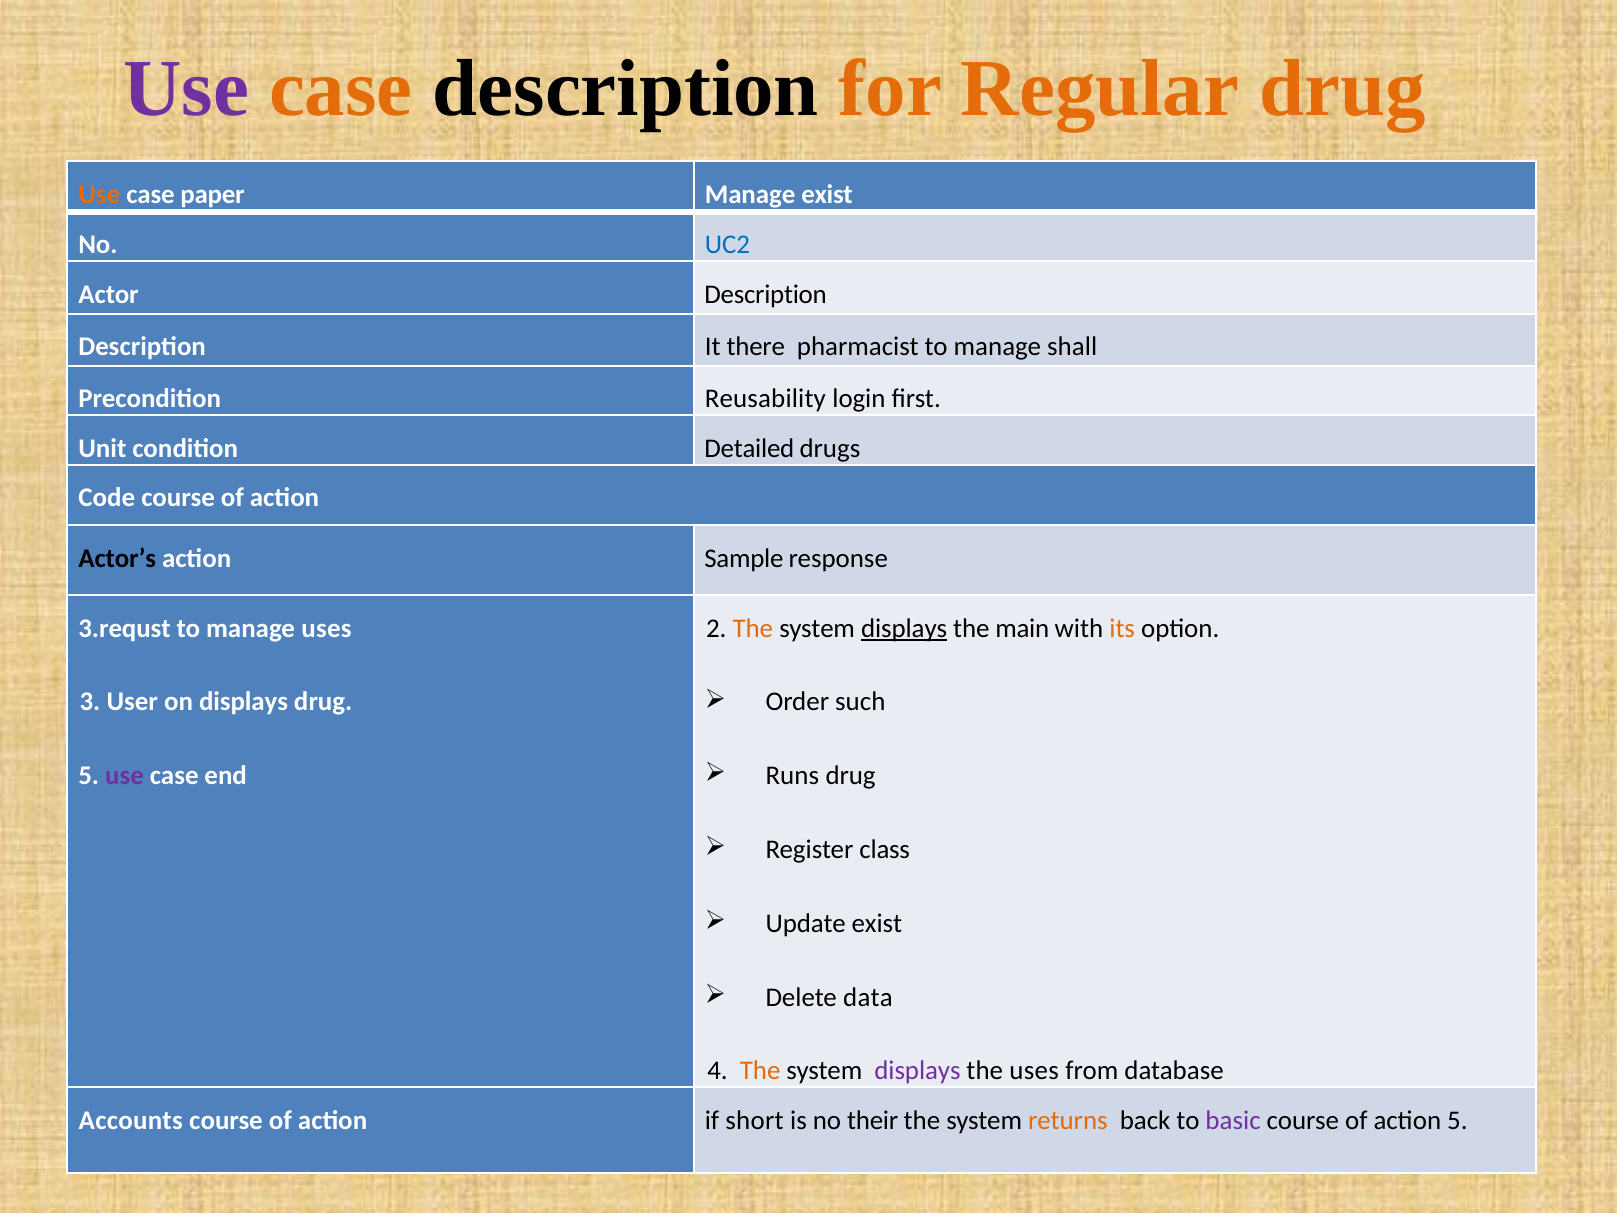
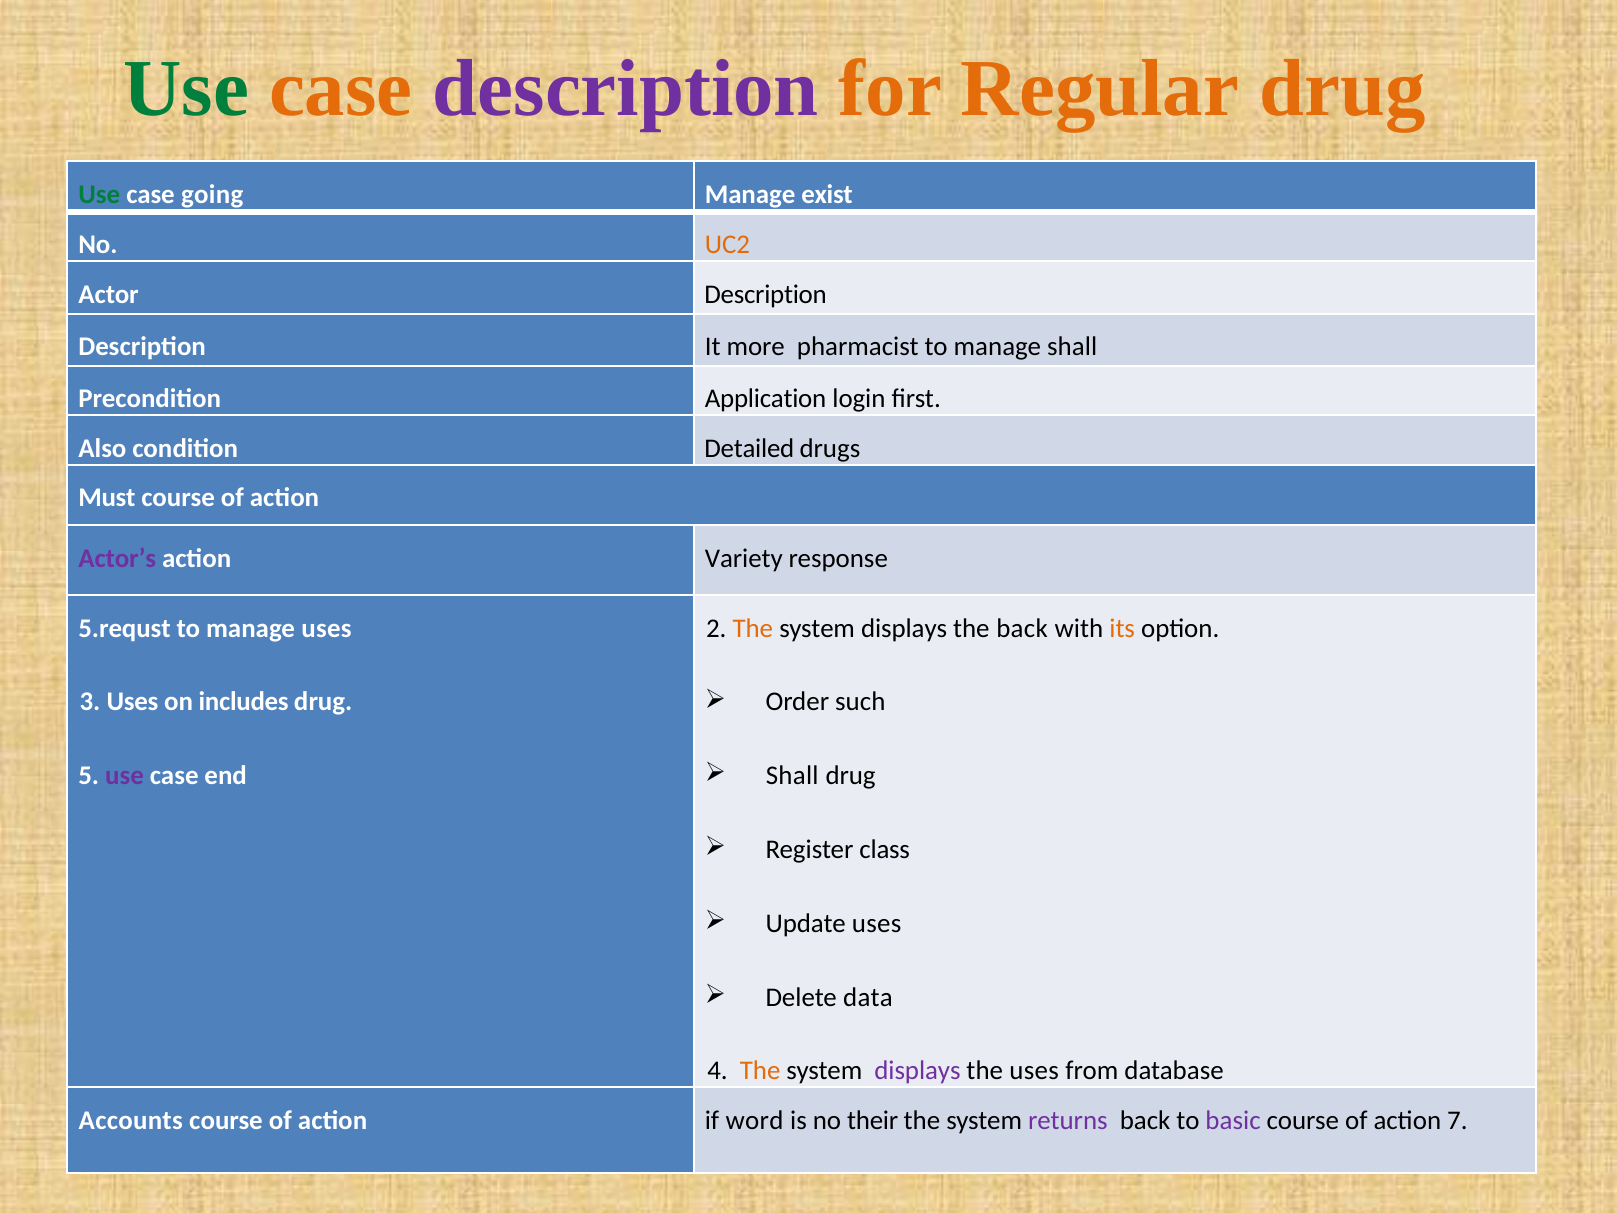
Use colour: purple -> green (186, 89)
description colour: black -> purple (626, 89)
Use colour: orange -> green (99, 194)
paper: paper -> going (212, 194)
UC2 colour: blue -> orange (727, 245)
there: there -> more (756, 347)
Reusability: Reusability -> Application (766, 399)
Unit: Unit -> Also (102, 448)
Code: Code -> Must (107, 498)
Actor’s colour: black -> purple (117, 558)
Sample: Sample -> Variety (744, 558)
3.requst: 3.requst -> 5.requst (124, 628)
displays underline: present -> none (904, 628)
the main: main -> back (1022, 628)
3 User: User -> Uses (132, 702)
on displays: displays -> includes (244, 702)
Runs: Runs -> Shall (792, 776)
Update exist: exist -> uses (877, 923)
short: short -> word (755, 1120)
returns colour: orange -> purple (1068, 1120)
action 5: 5 -> 7 (1457, 1120)
